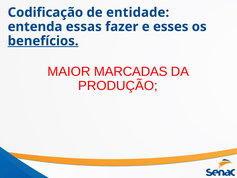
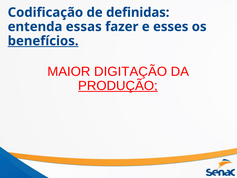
entidade: entidade -> definidas (138, 12)
MARCADAS: MARCADAS -> DIGITAÇÃO (131, 71)
PRODUÇÃO underline: none -> present (118, 86)
